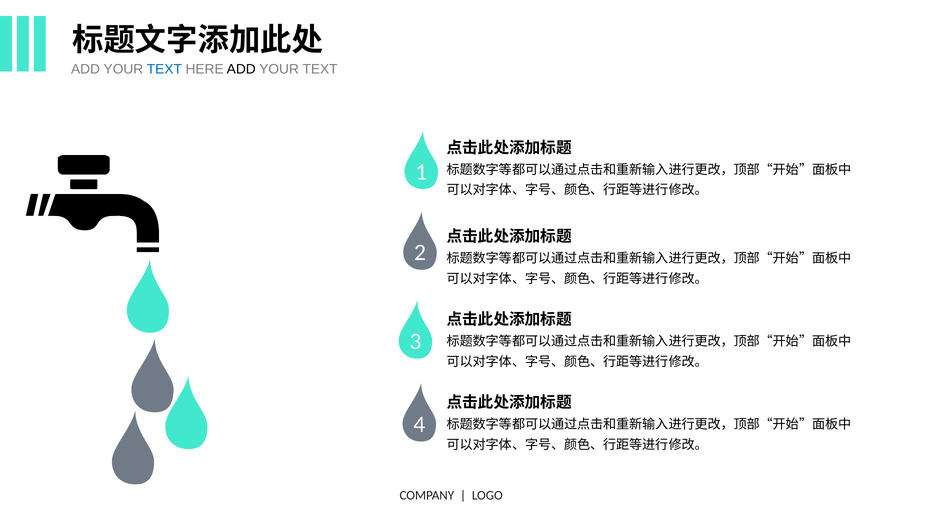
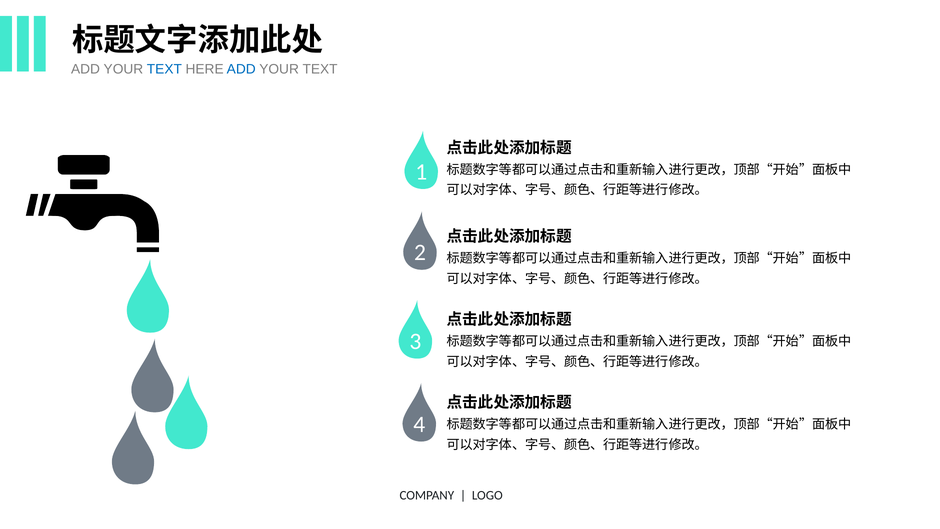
ADD colour: black -> blue (241, 69)
